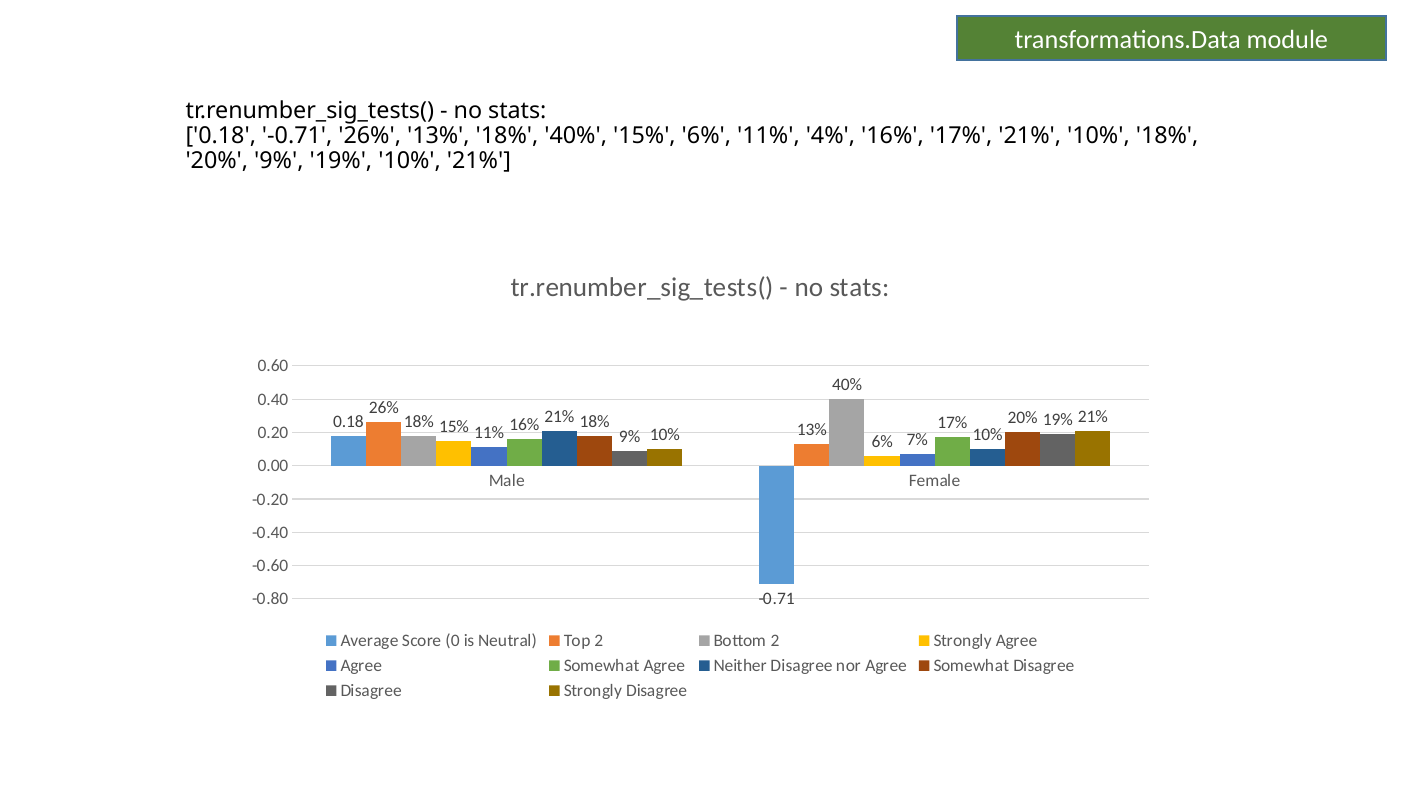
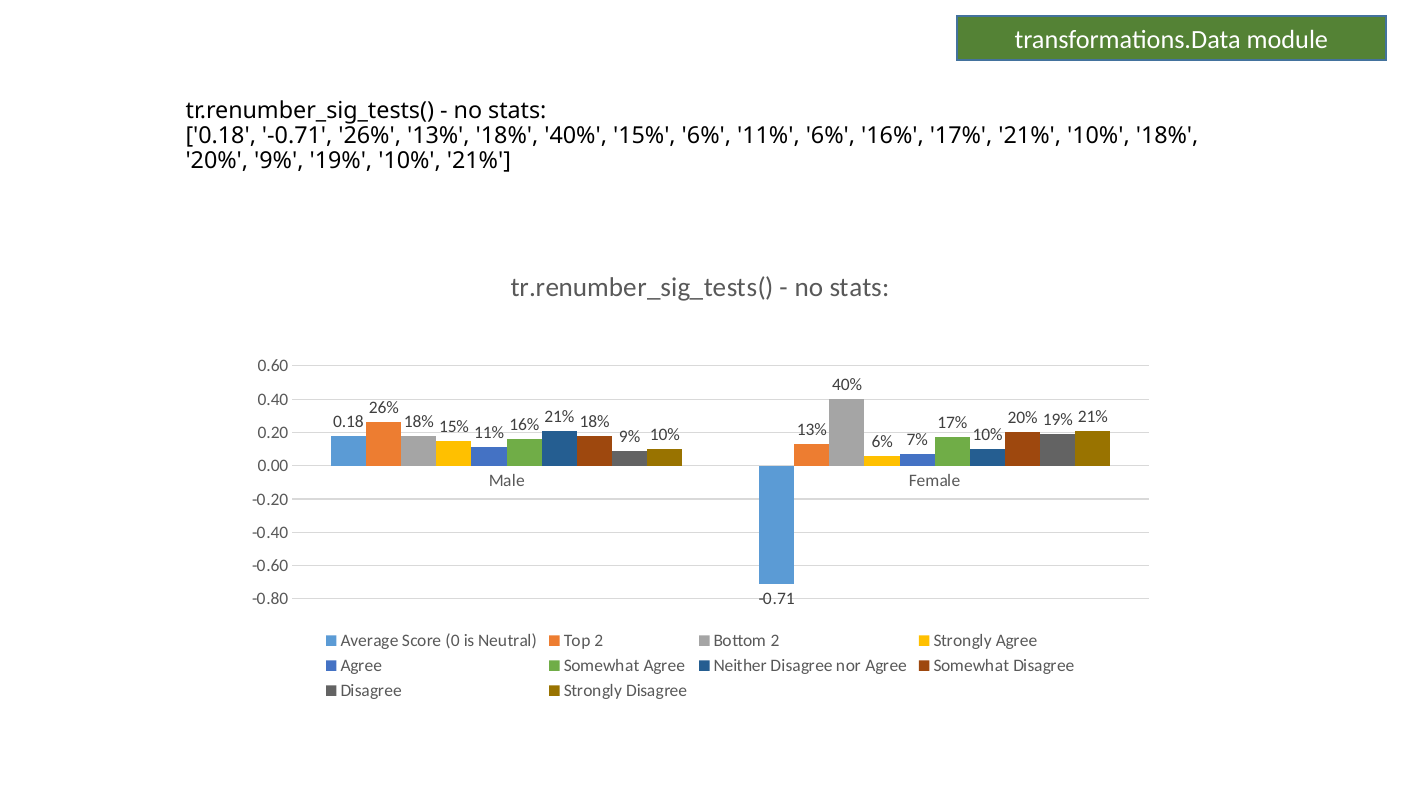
11% 4%: 4% -> 6% (830, 135)
